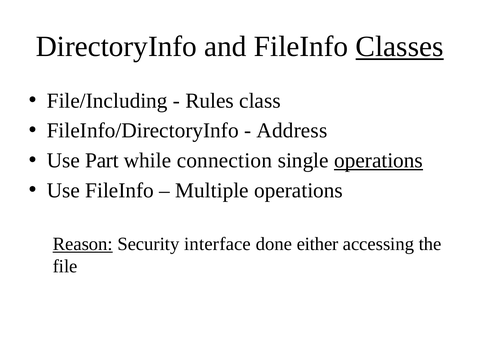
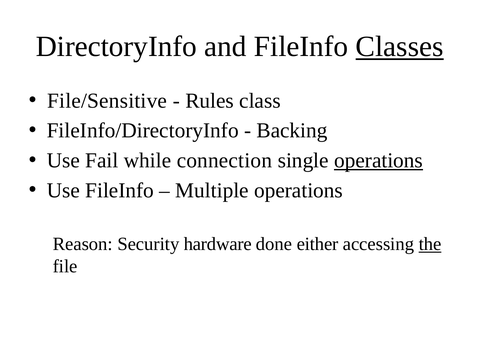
File/Including: File/Including -> File/Sensitive (107, 101)
Address: Address -> Backing (292, 131)
Part: Part -> Fail (102, 160)
Reason underline: present -> none (83, 244)
interface: interface -> hardware (218, 244)
the underline: none -> present (430, 244)
